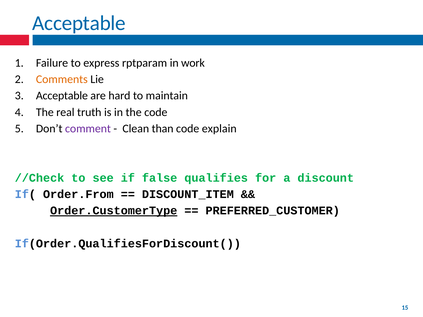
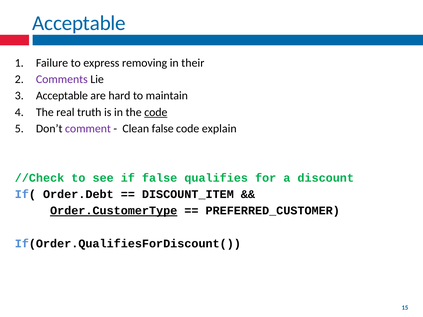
rptparam: rptparam -> removing (145, 63)
work: work -> their (193, 63)
Comments colour: orange -> purple (62, 79)
code underline: none -> present (156, 112)
Clean than: than -> false (163, 129)
Order.From: Order.From -> Order.Debt (78, 194)
